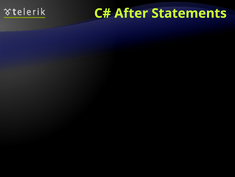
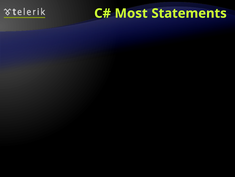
After: After -> Most (131, 13)
